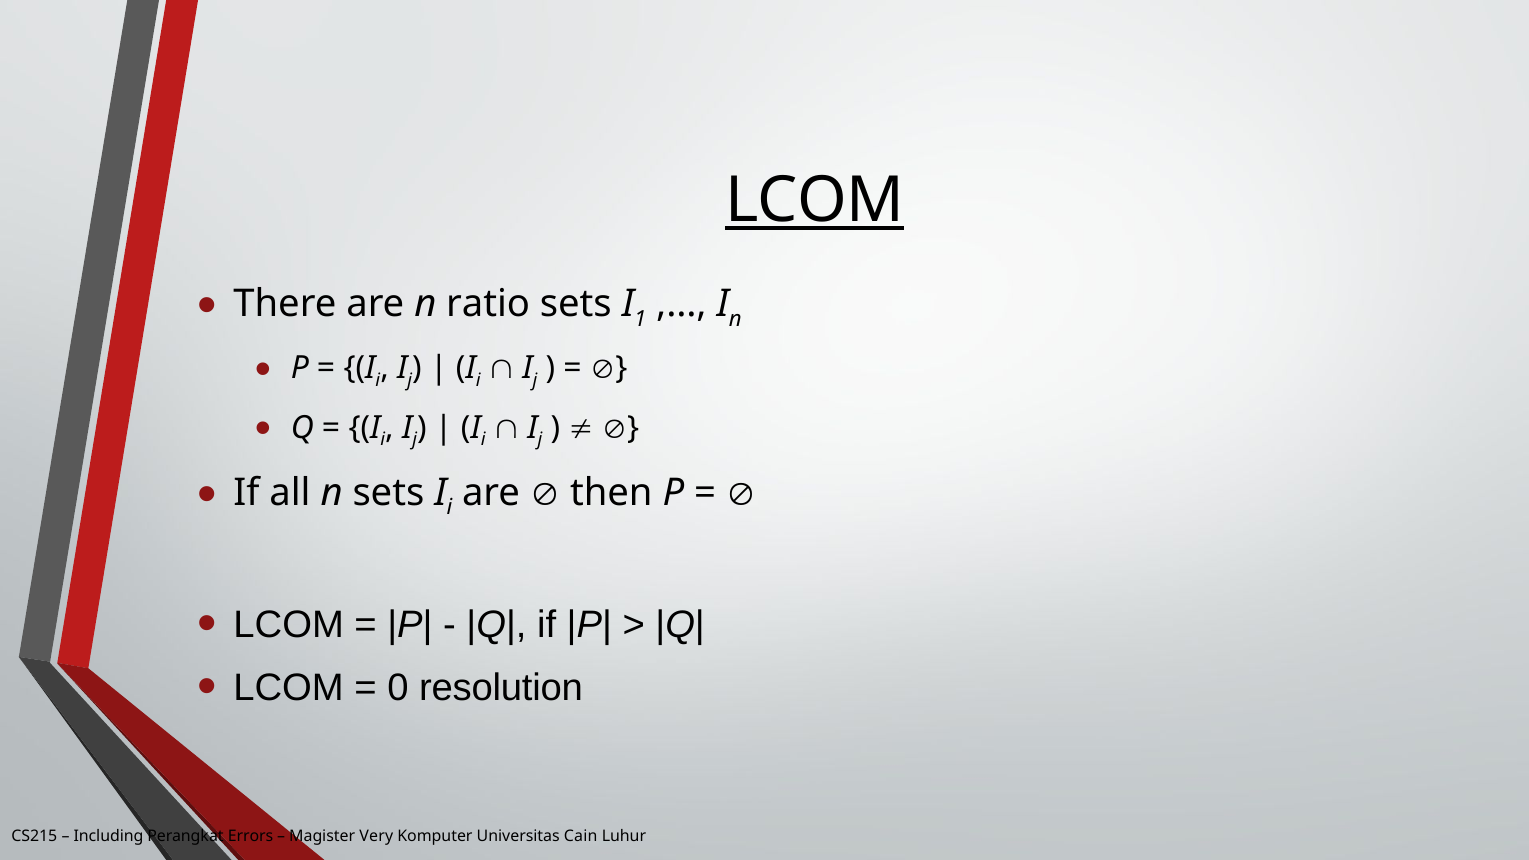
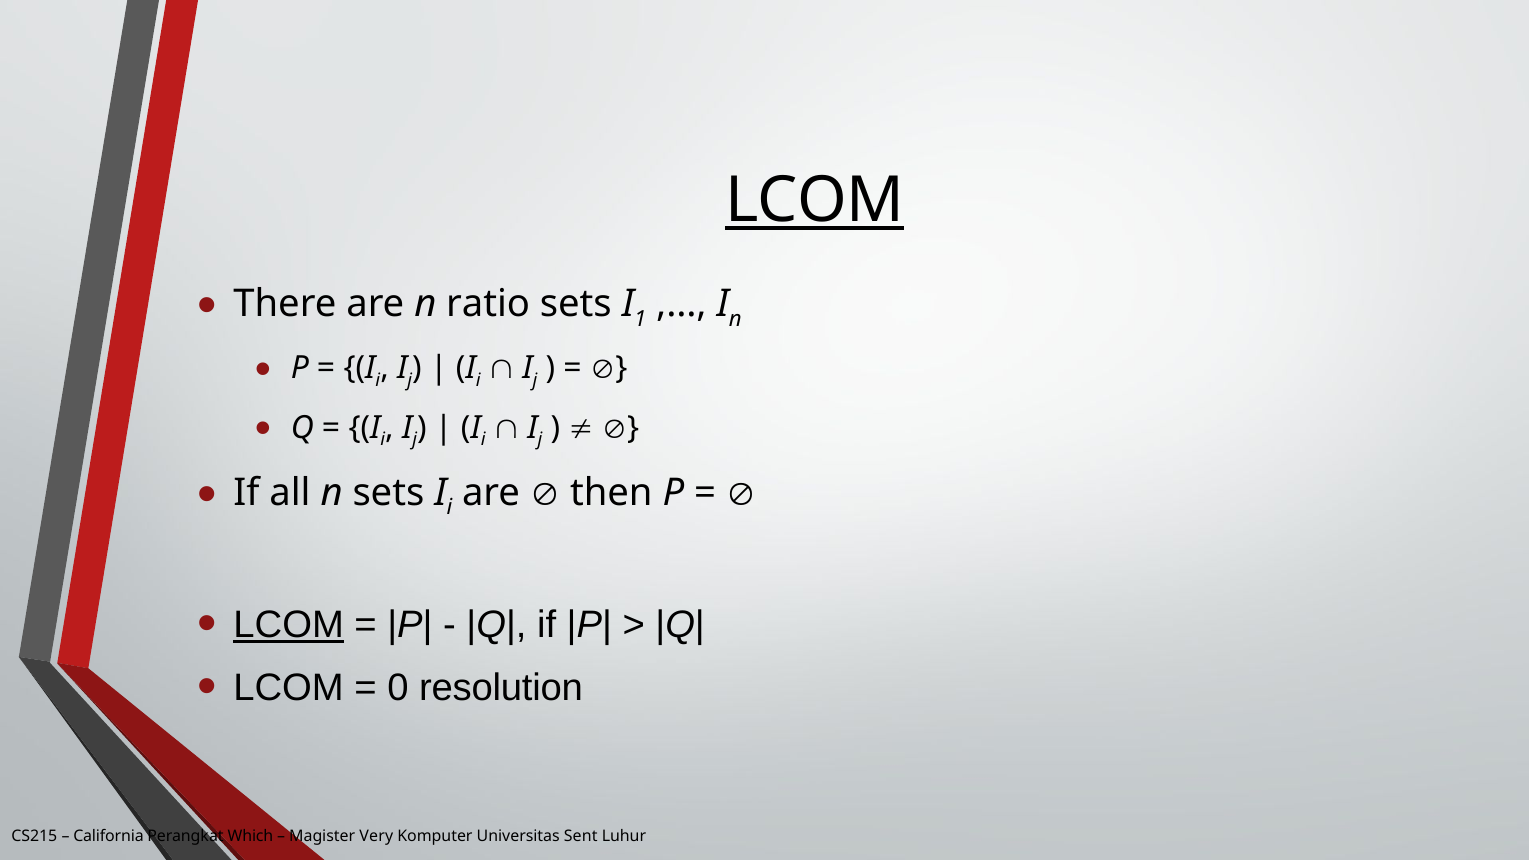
LCOM underline: none -> present (289, 625)
Including: Including -> California (109, 837)
Errors: Errors -> Which (250, 837)
Cain: Cain -> Sent (581, 837)
